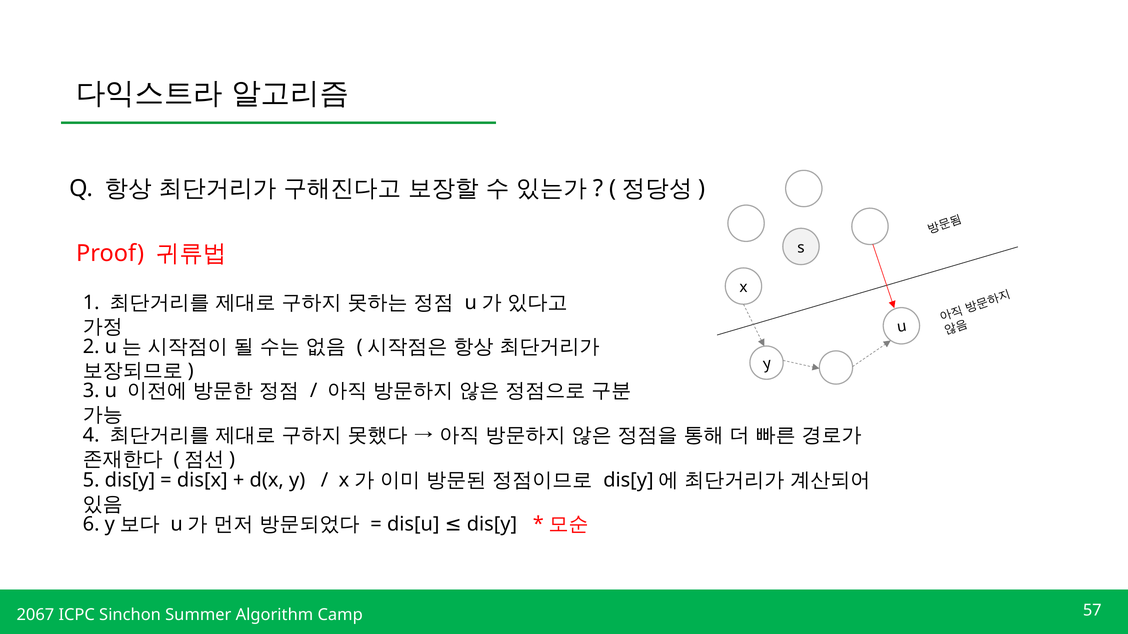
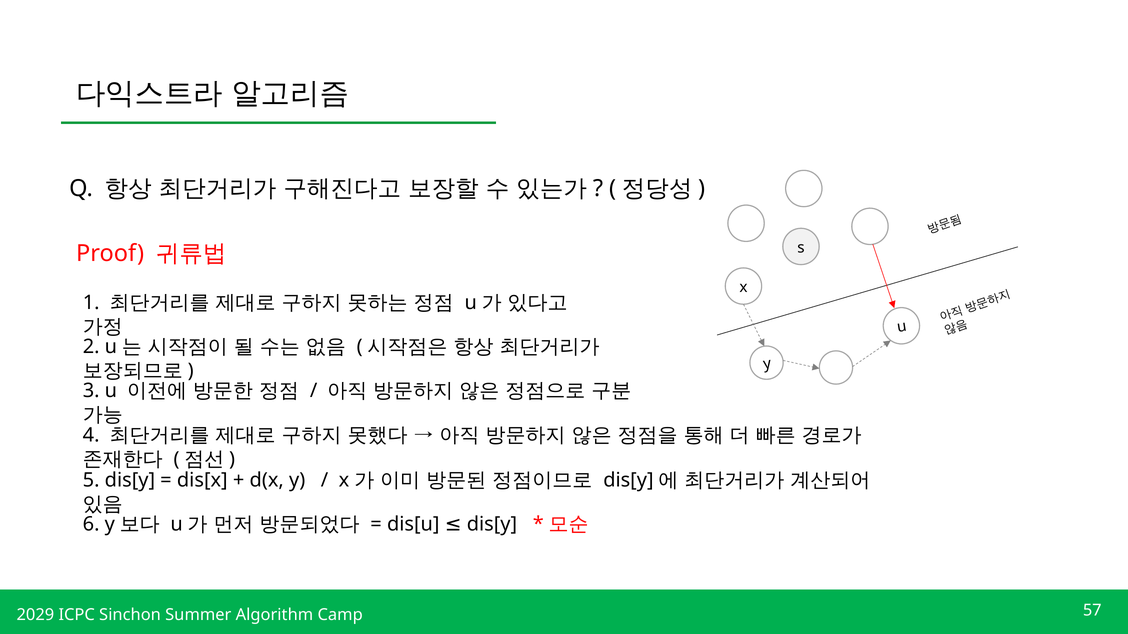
2067: 2067 -> 2029 (35, 616)
